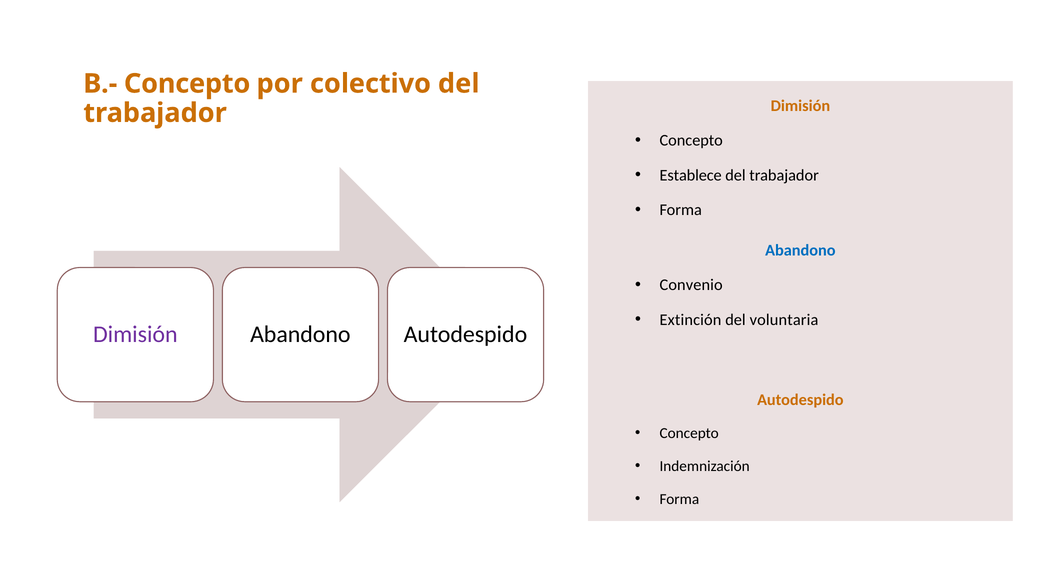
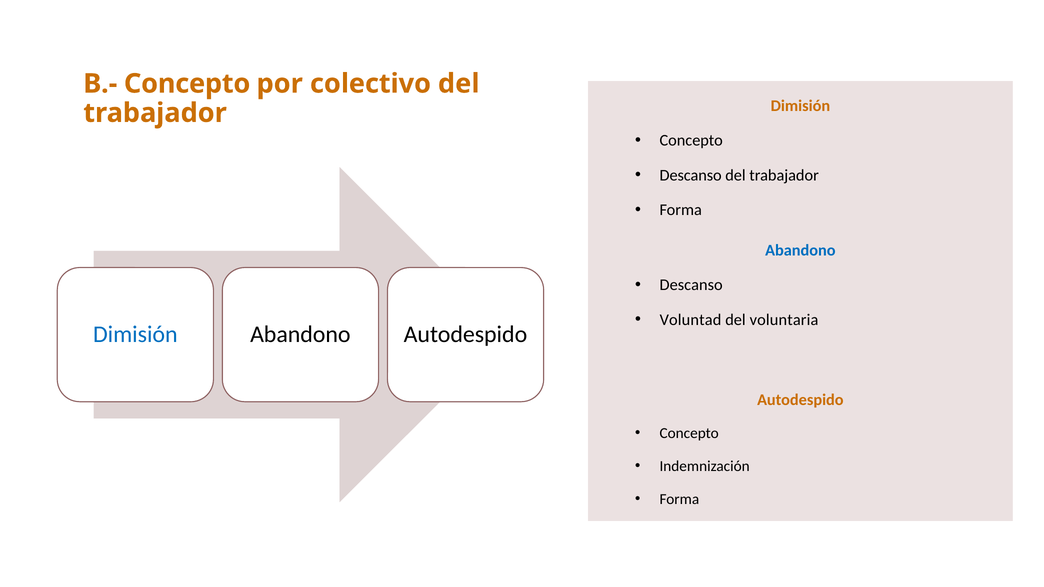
Establece: Establece -> Descanso (691, 175)
Convenio: Convenio -> Descanso (691, 285)
Extinción: Extinción -> Voluntad (691, 320)
Dimisión colour: purple -> blue (135, 335)
